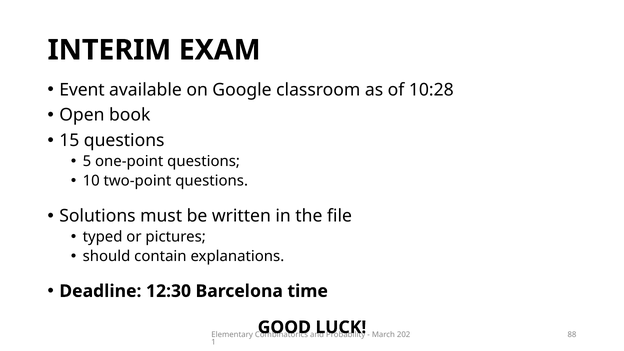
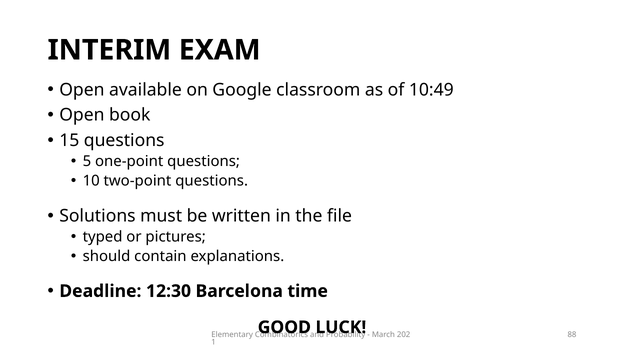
Event: Event -> Open (82, 90)
10:28: 10:28 -> 10:49 (431, 90)
